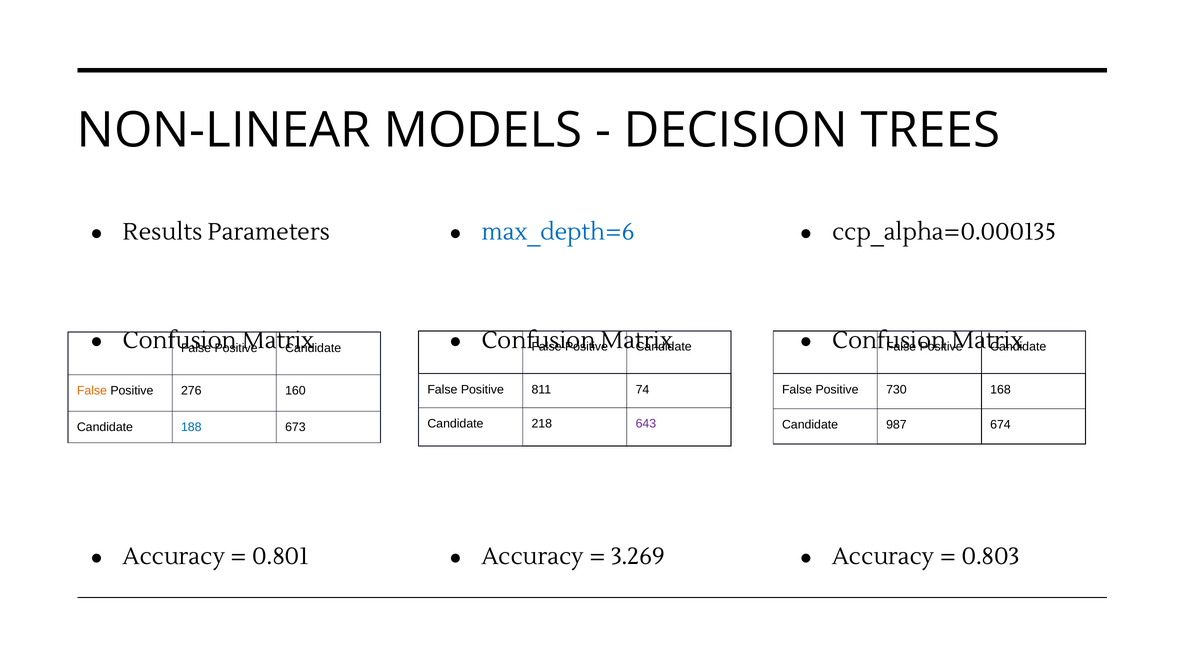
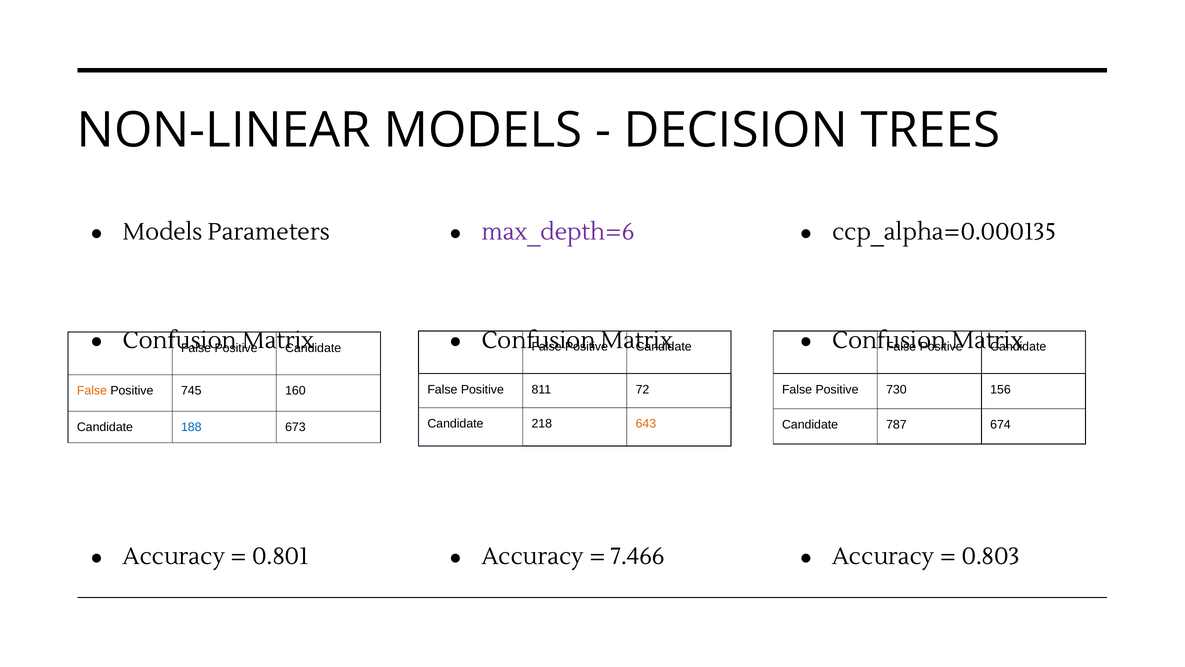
Results: Results -> Models (163, 232)
max_depth=6 colour: blue -> purple (558, 232)
74: 74 -> 72 (642, 389)
168: 168 -> 156 (1001, 389)
276: 276 -> 745 (191, 390)
643 colour: purple -> orange (646, 423)
987: 987 -> 787 (896, 424)
3.269: 3.269 -> 7.466 (638, 556)
